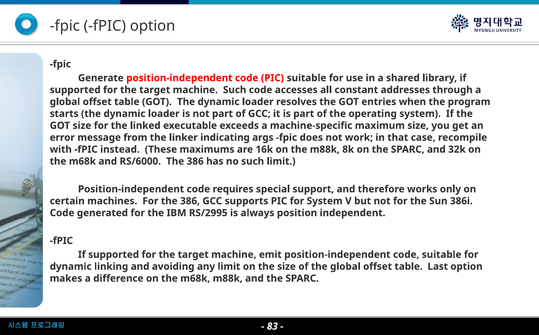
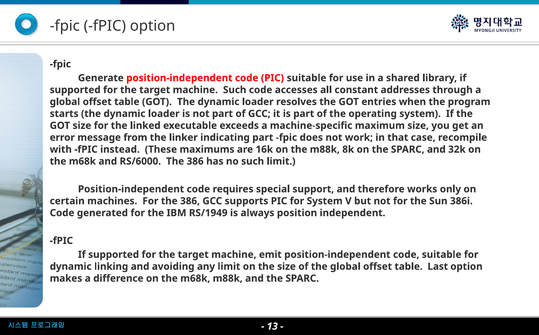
indicating args: args -> part (263, 137)
RS/2995: RS/2995 -> RS/1949 (208, 213)
83: 83 -> 13 (272, 326)
